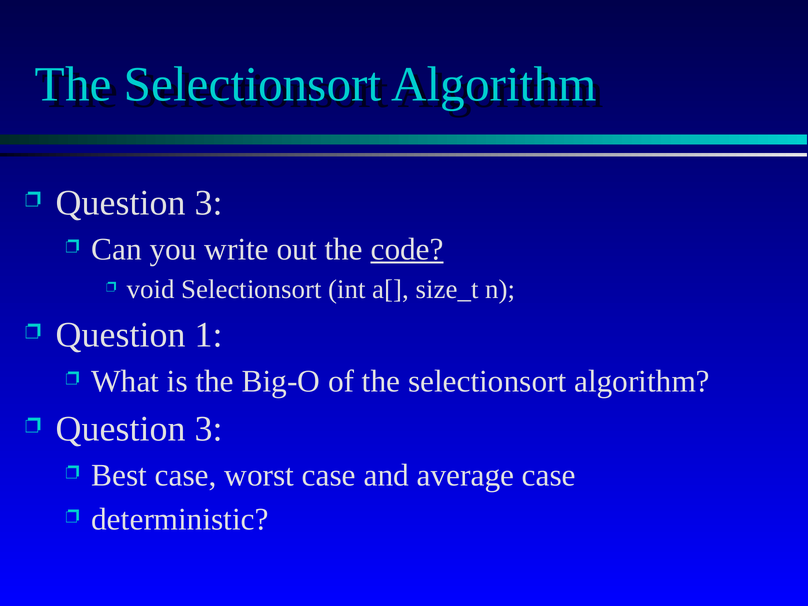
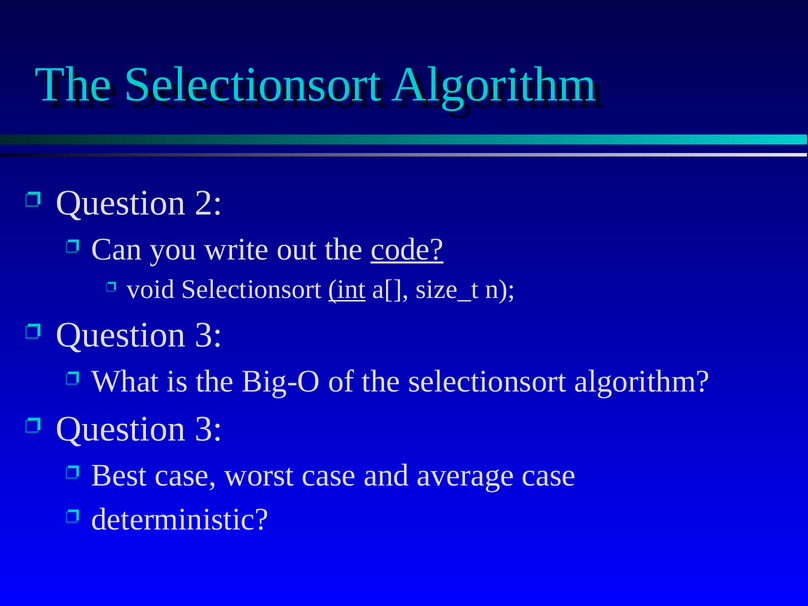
3: 3 -> 2 (209, 203)
int underline: none -> present (347, 289)
1: 1 -> 3 (209, 335)
